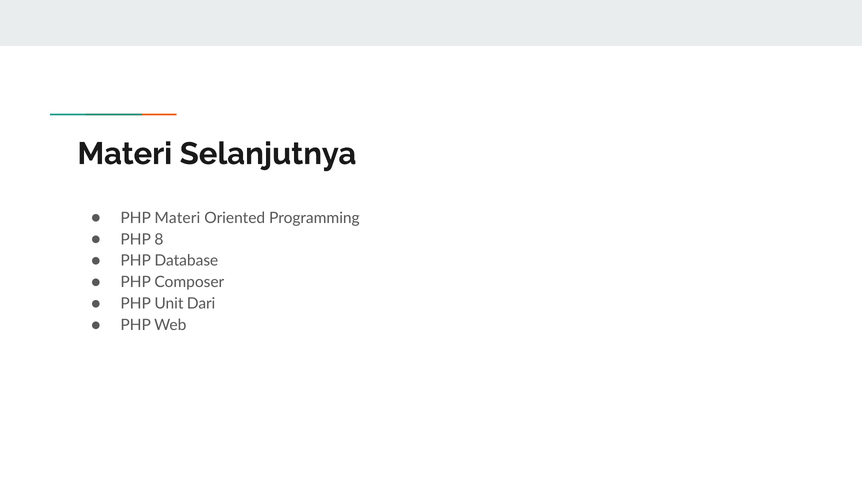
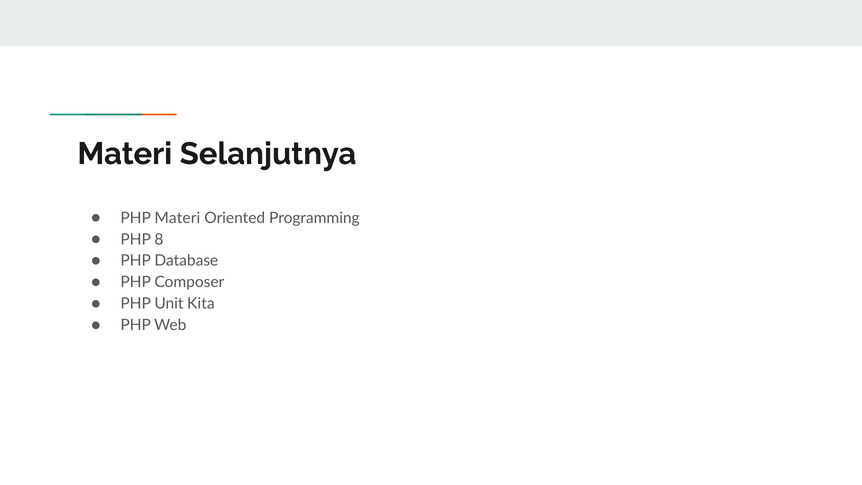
Dari: Dari -> Kita (201, 304)
